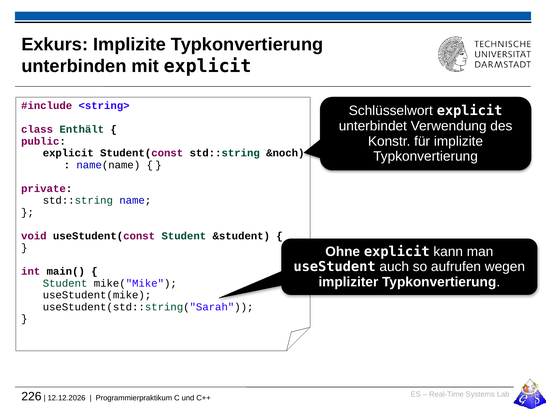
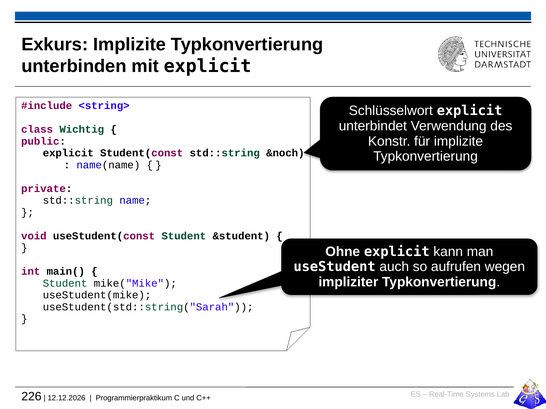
Enthält: Enthält -> Wichtig (82, 130)
